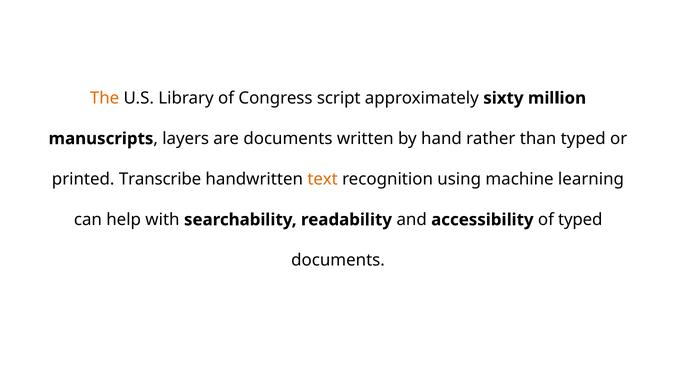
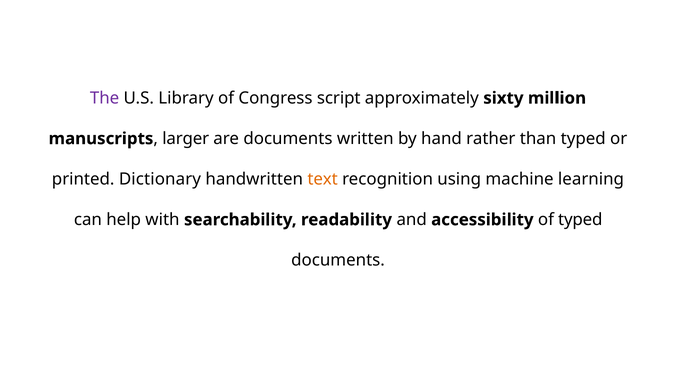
The colour: orange -> purple (105, 98)
layers: layers -> larger (186, 139)
Transcribe: Transcribe -> Dictionary (160, 179)
